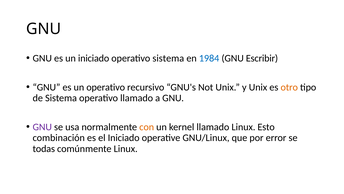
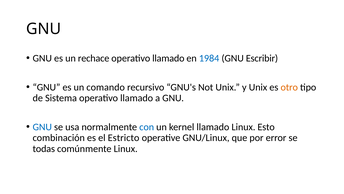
un iniciado: iniciado -> rechace (94, 58)
sistema: sistema -> llamado (168, 58)
un operativo: operativo -> comando (106, 87)
GNU colour: purple -> blue (42, 127)
con colour: orange -> blue (147, 127)
el Iniciado: Iniciado -> Estricto (124, 138)
